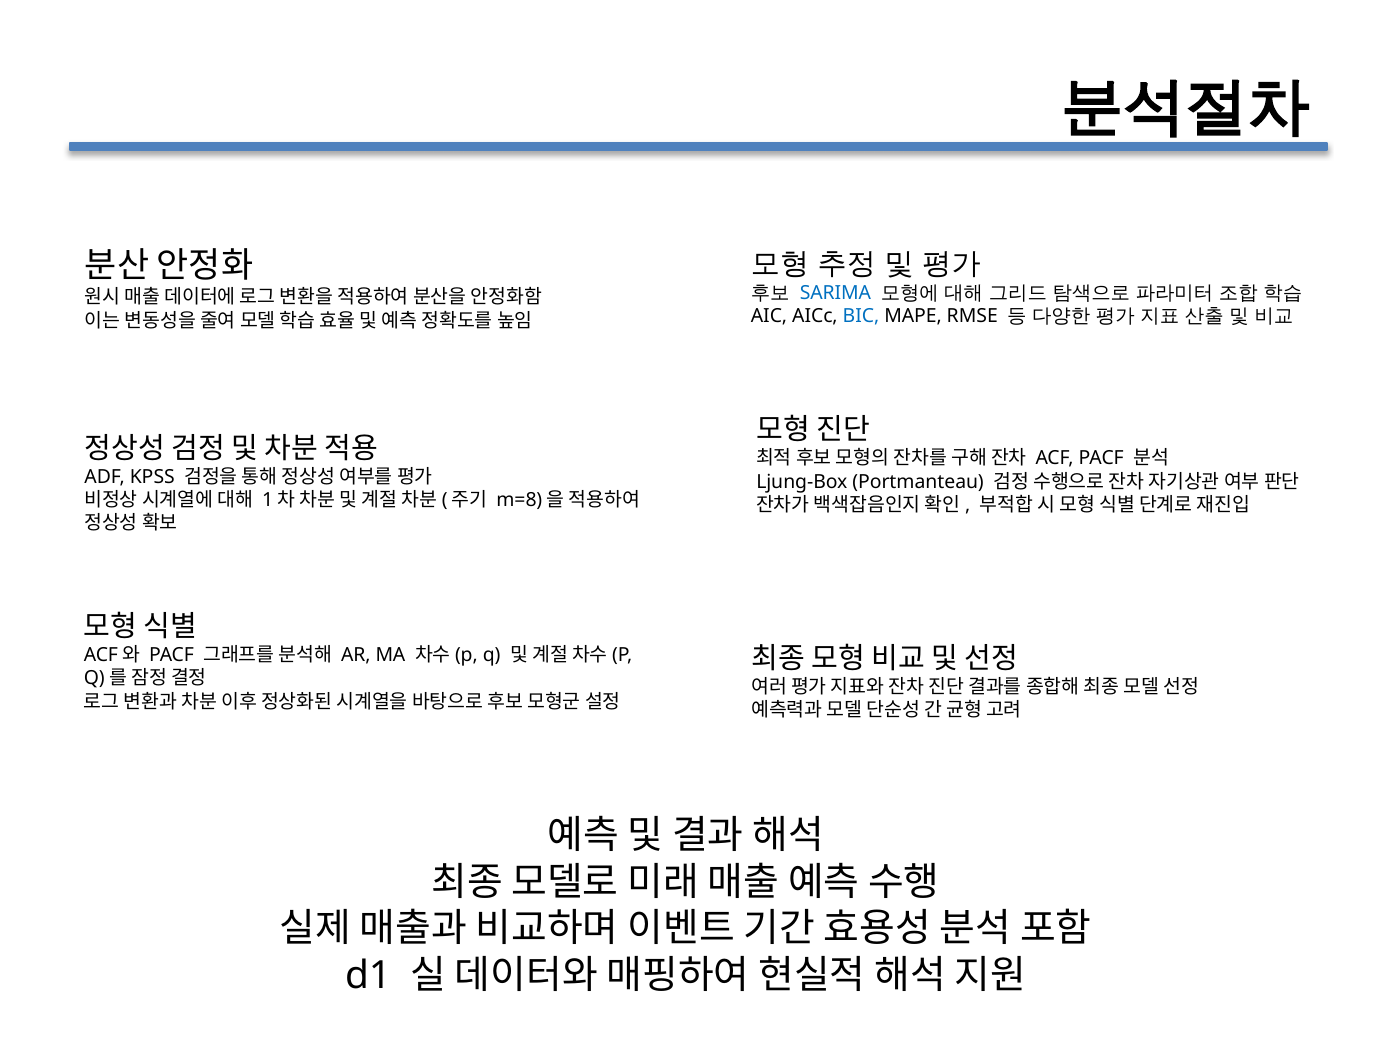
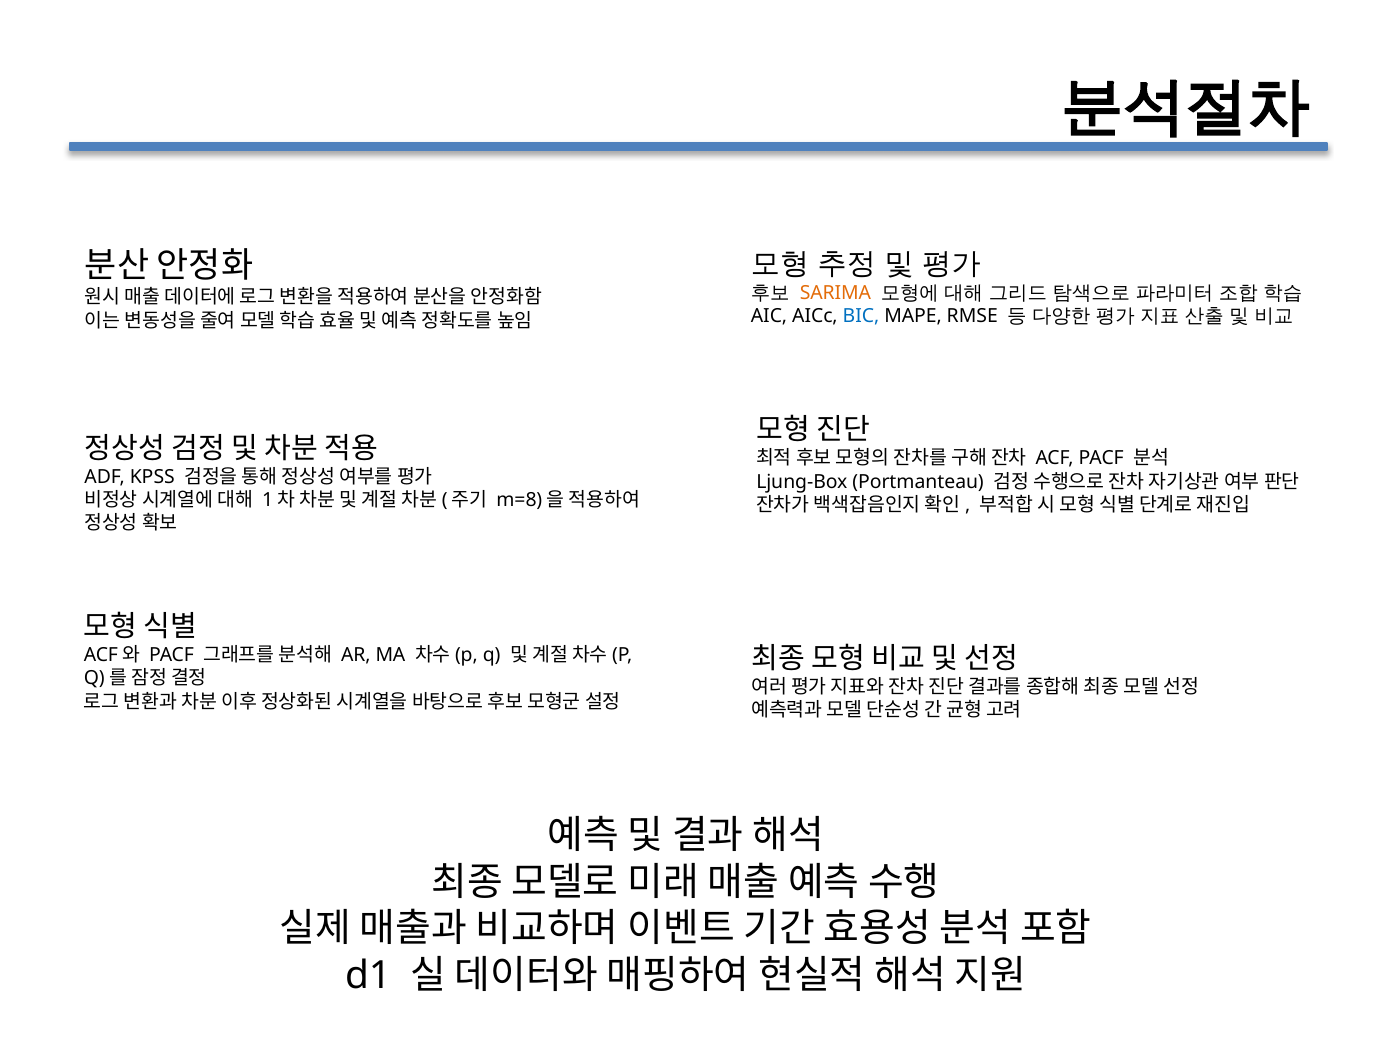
SARIMA colour: blue -> orange (835, 293)
